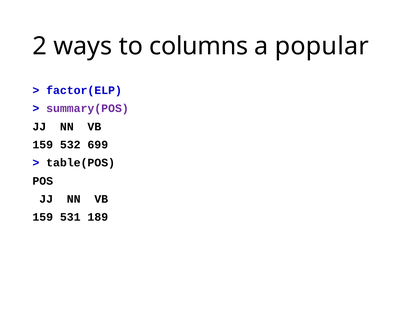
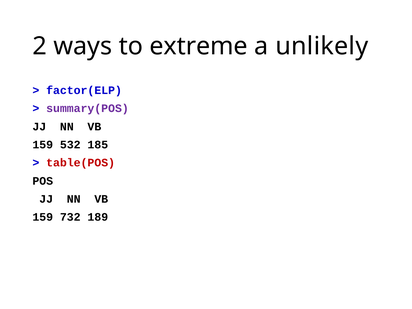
columns: columns -> extreme (199, 46)
popular: popular -> unlikely (322, 46)
699: 699 -> 185 (98, 145)
table(POS colour: black -> red (81, 163)
531: 531 -> 732 (70, 217)
